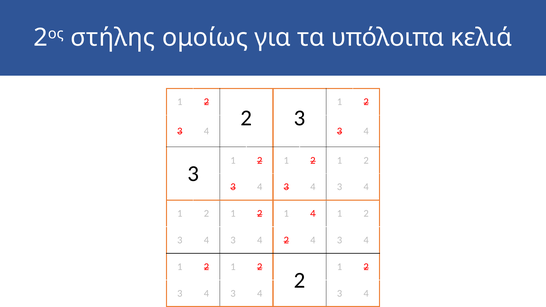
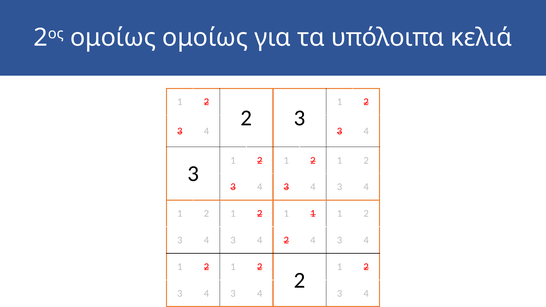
στήλης: στήλης -> ομοίως (113, 38)
2 1 4: 4 -> 1 (313, 214)
